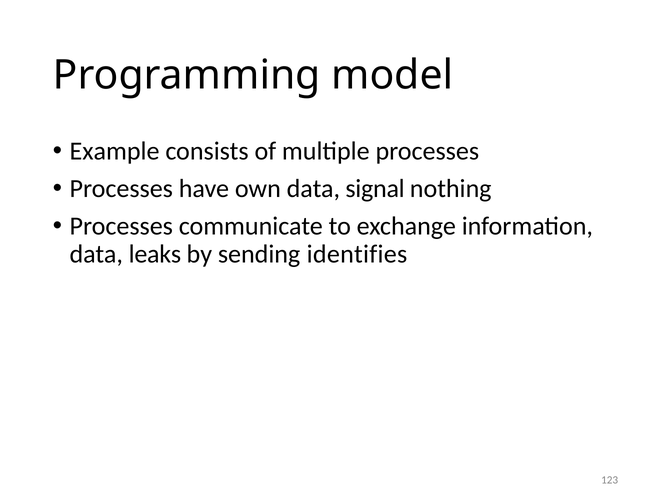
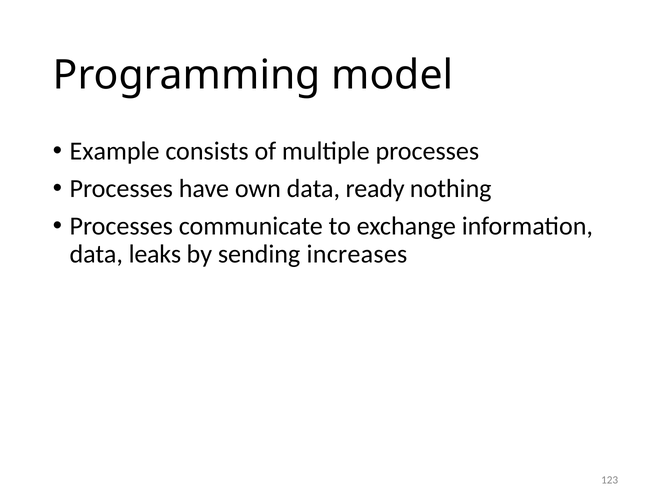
signal: signal -> ready (375, 189)
identifies: identifies -> increases (357, 254)
